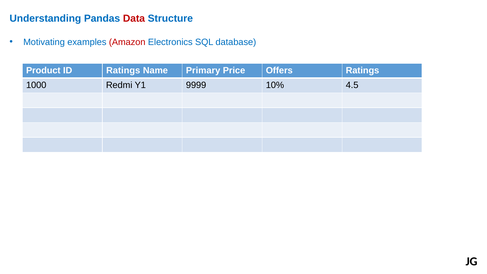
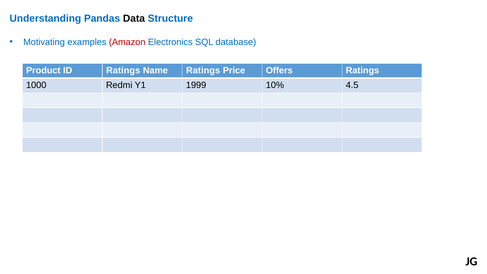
Data colour: red -> black (134, 18)
Name Primary: Primary -> Ratings (203, 70)
9999: 9999 -> 1999 (196, 85)
